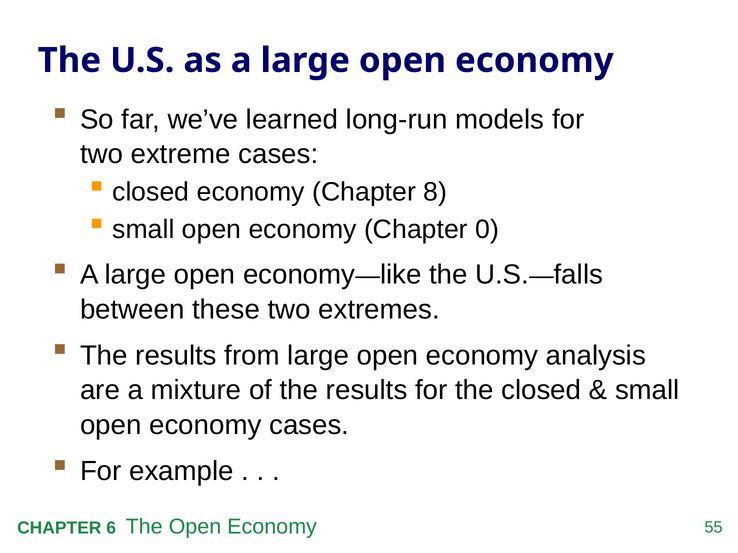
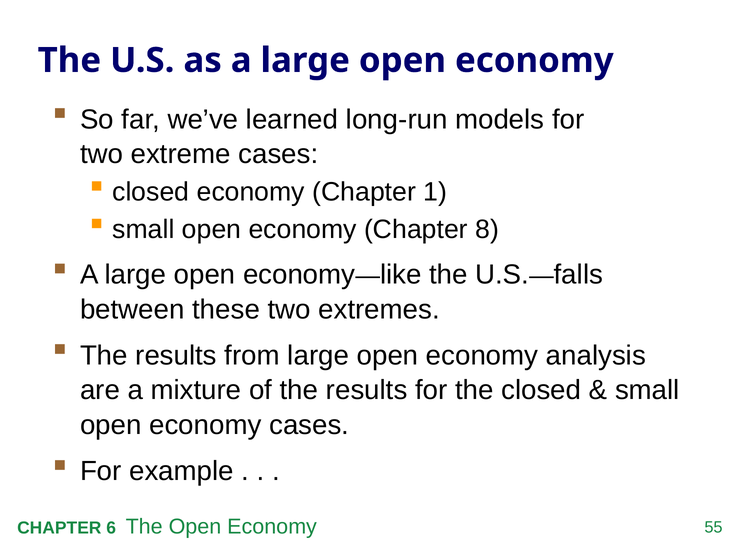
8: 8 -> 1 (435, 192)
0: 0 -> 8 (487, 230)
